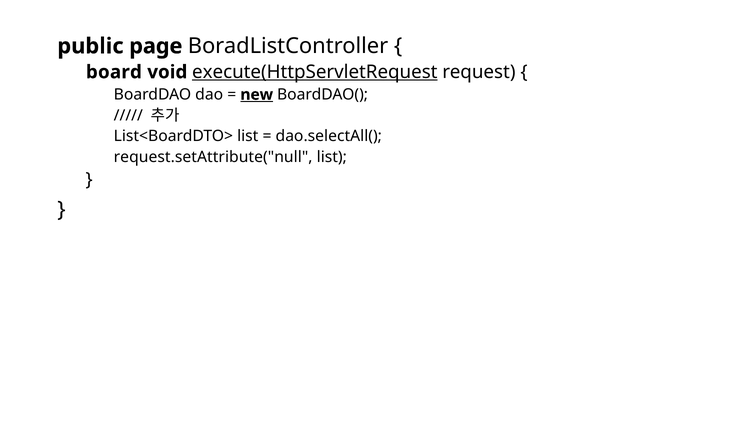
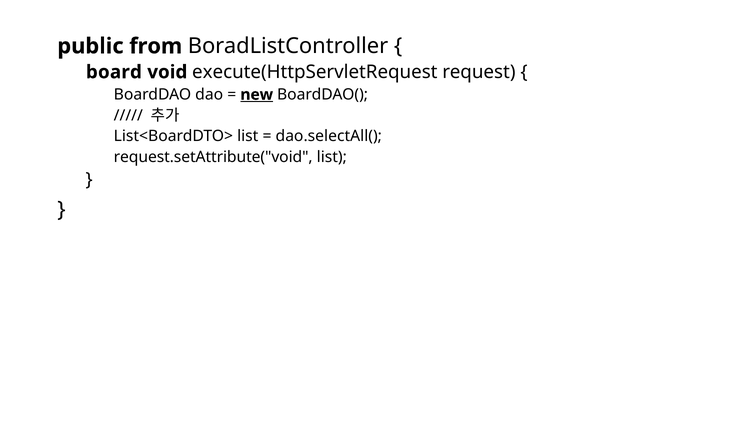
page: page -> from (156, 46)
execute(HttpServletRequest underline: present -> none (315, 72)
request.setAttribute("null: request.setAttribute("null -> request.setAttribute("void (213, 157)
